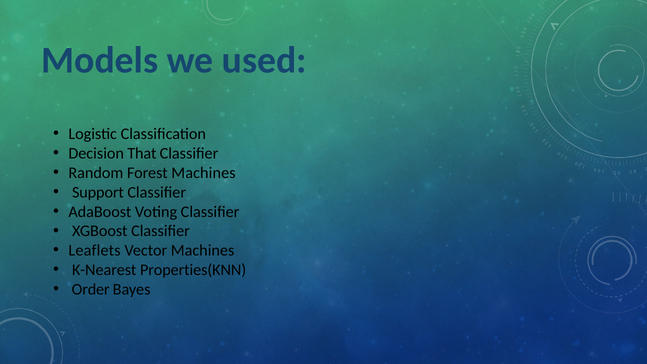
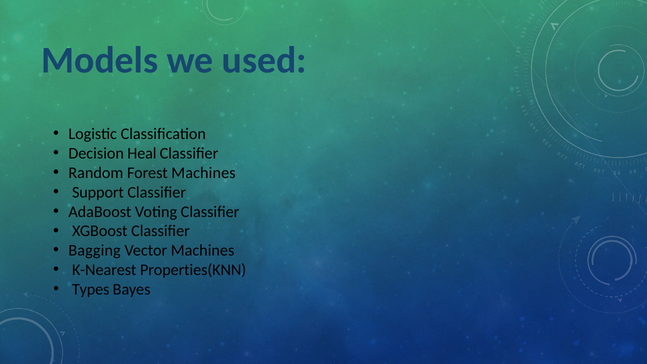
That: That -> Heal (142, 153)
Leaflets: Leaflets -> Bagging (95, 250)
Order: Order -> Types (91, 289)
